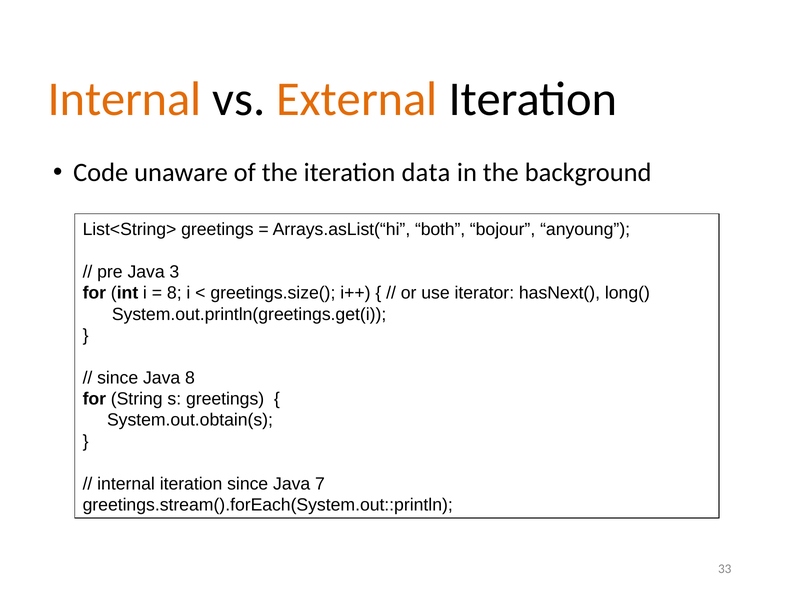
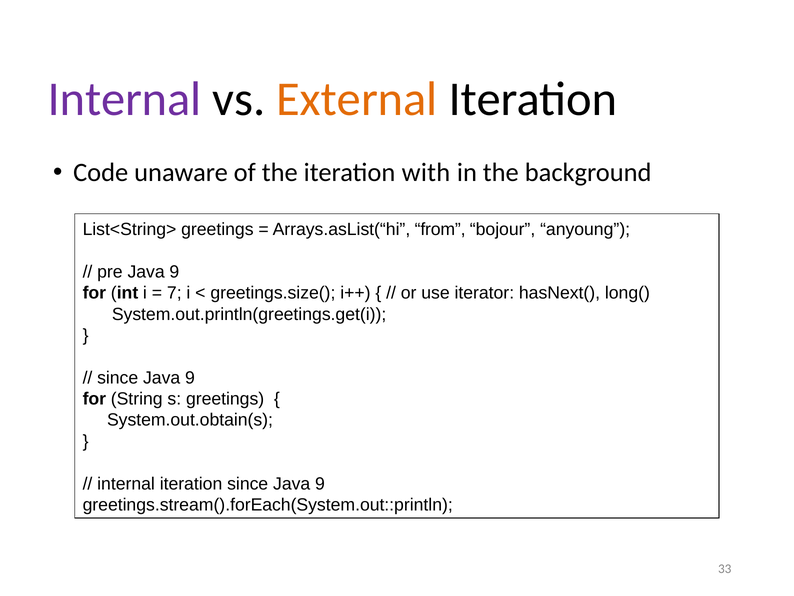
Internal colour: orange -> purple (125, 99)
data: data -> with (426, 173)
both: both -> from (440, 229)
pre Java 3: 3 -> 9 (174, 272)
8: 8 -> 7 (174, 293)
8: 8 -> 9 (190, 377)
iteration since Java 7: 7 -> 9 (320, 483)
